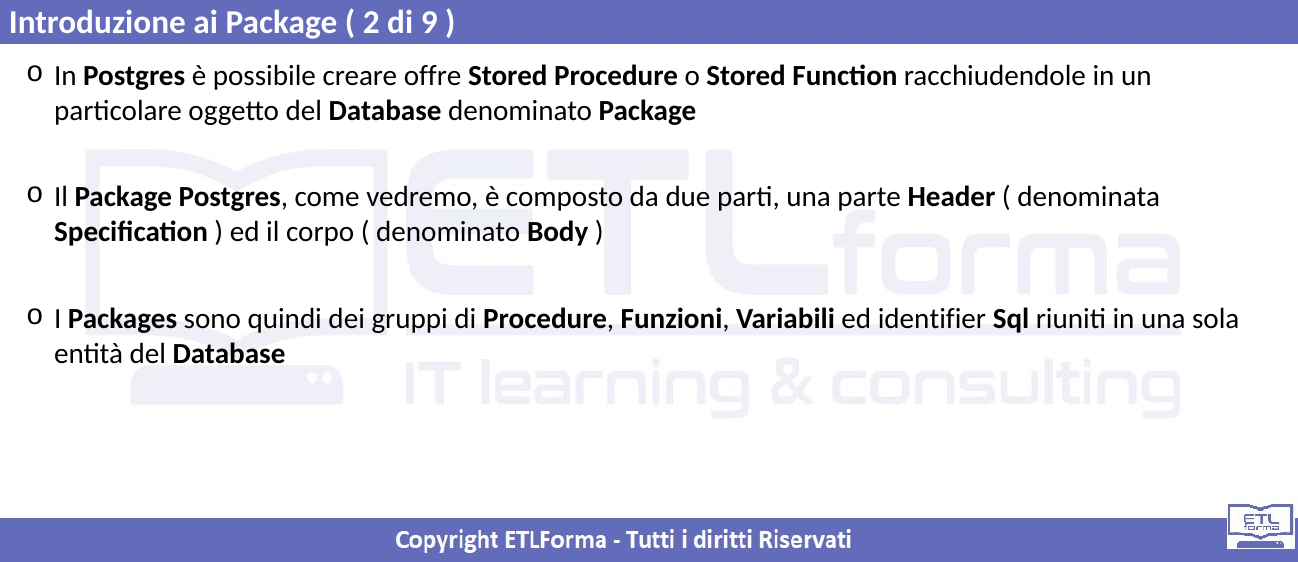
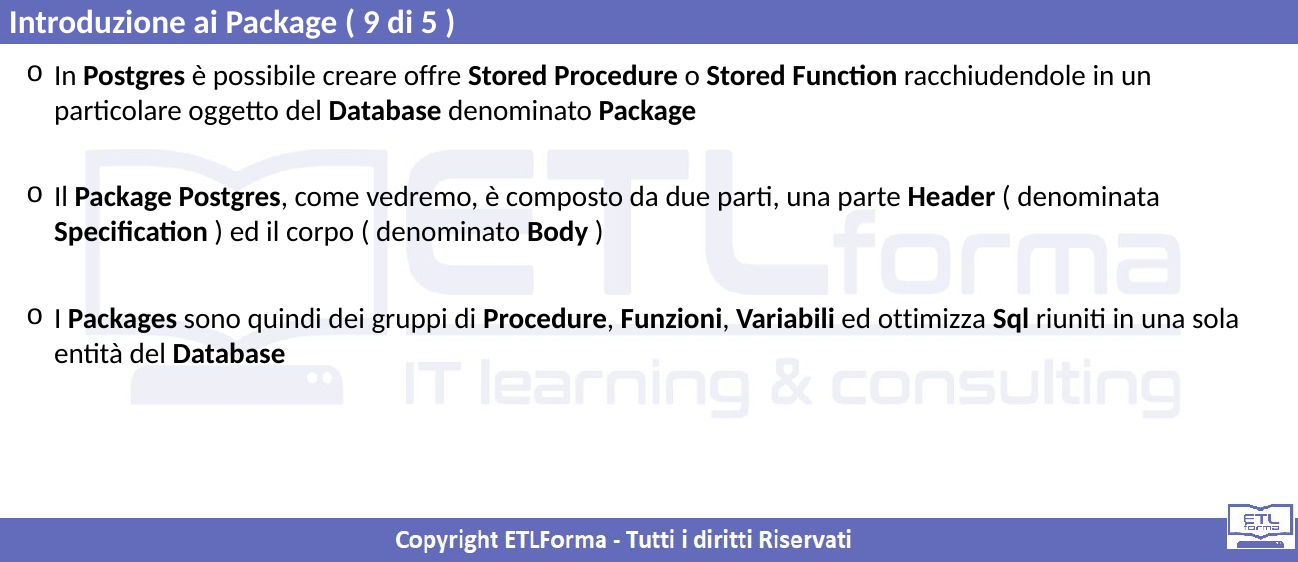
2: 2 -> 9 (371, 23)
9: 9 -> 5 (429, 23)
identifier: identifier -> ottimizza (932, 319)
